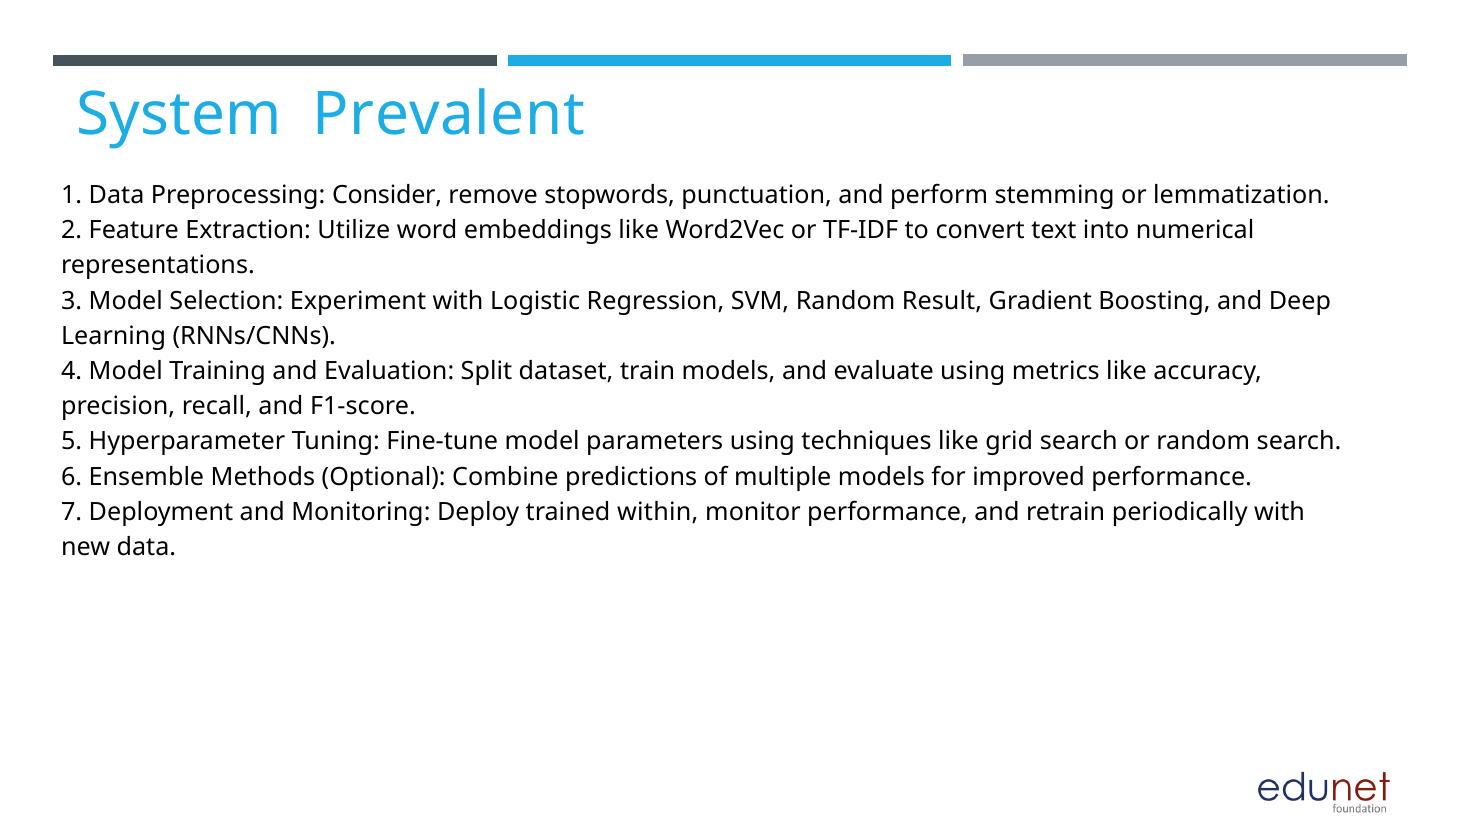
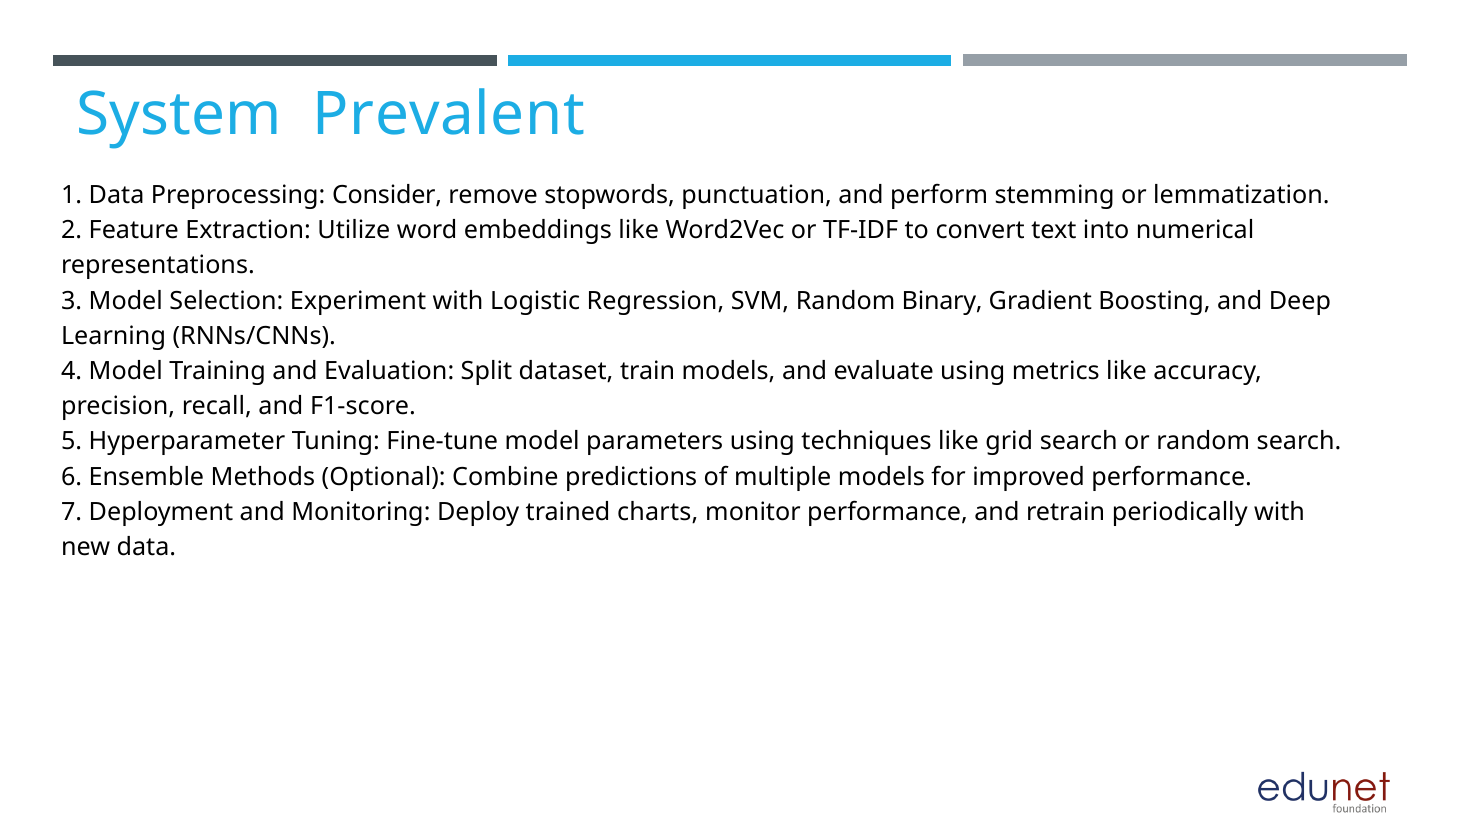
Result: Result -> Binary (942, 301)
within: within -> charts (658, 512)
